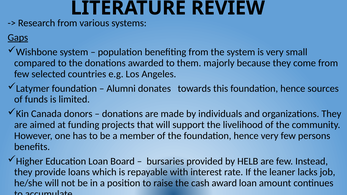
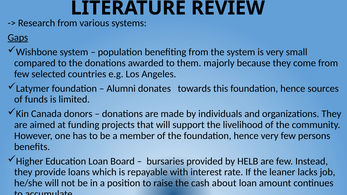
award: award -> about (224, 183)
